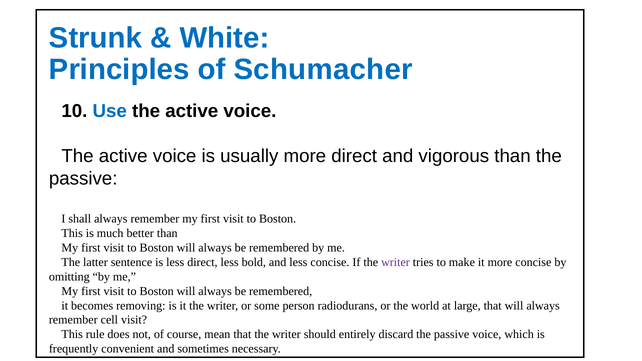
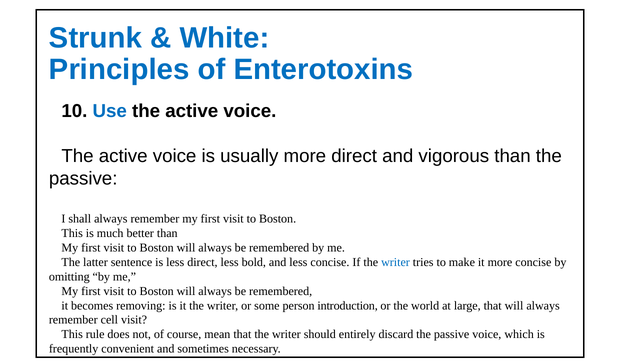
Schumacher: Schumacher -> Enterotoxins (323, 70)
writer colour: purple -> blue (396, 262)
radiodurans: radiodurans -> introduction (348, 306)
